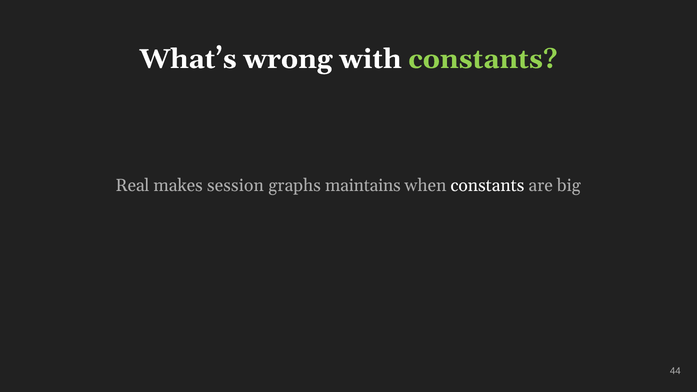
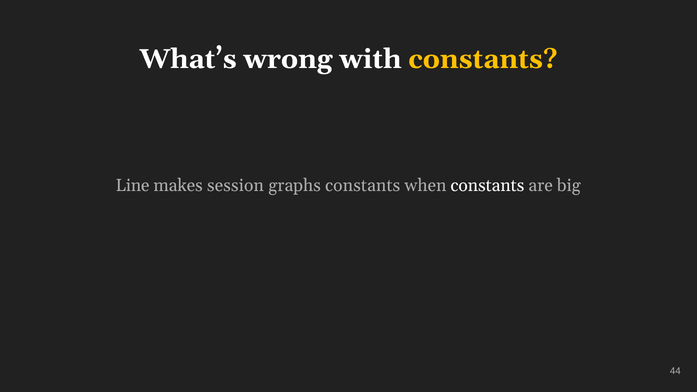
constants colour: light green -> yellow (483, 59)
Real: Real -> Line (133, 186)
graphs maintains: maintains -> constants (363, 186)
